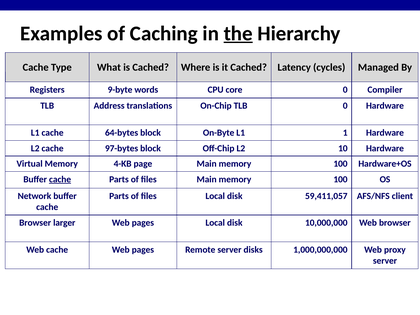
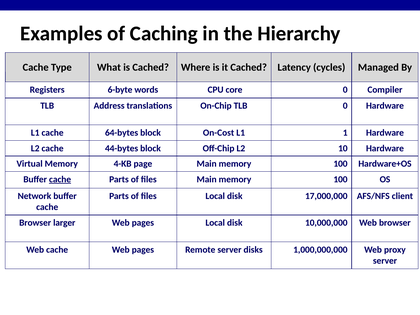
the underline: present -> none (238, 33)
9-byte: 9-byte -> 6-byte (120, 90)
On-Byte: On-Byte -> On-Cost (219, 133)
97-bytes: 97-bytes -> 44-bytes (122, 148)
59,411,057: 59,411,057 -> 17,000,000 (326, 196)
